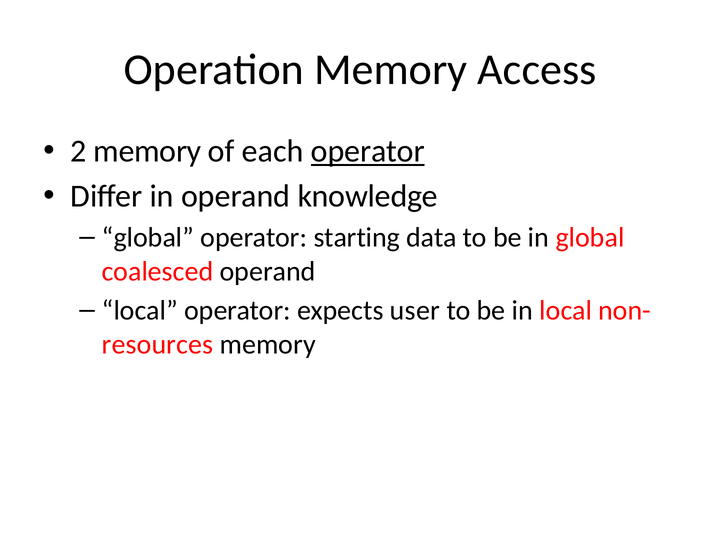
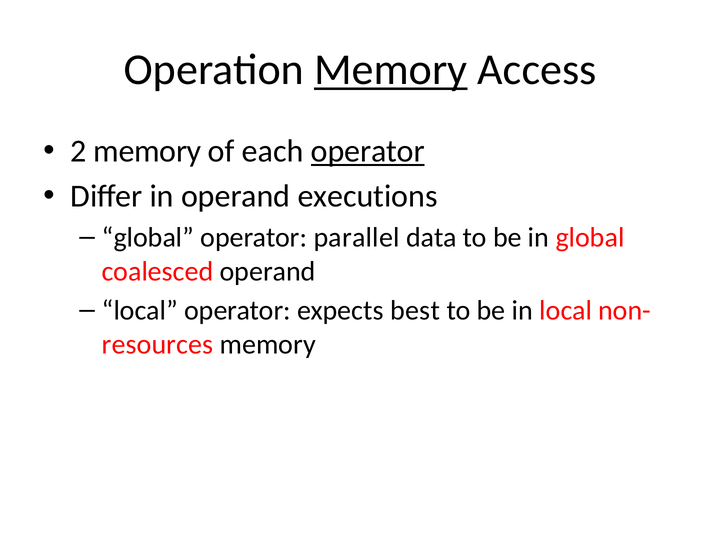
Memory underline: none -> present (391, 70)
knowledge: knowledge -> executions (368, 196)
starting: starting -> parallel (357, 238)
user: user -> best (415, 310)
